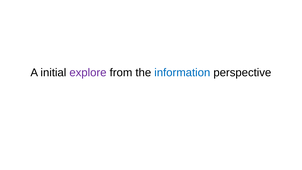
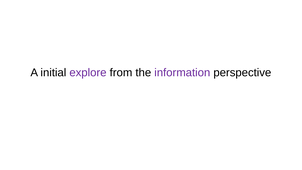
information colour: blue -> purple (182, 73)
